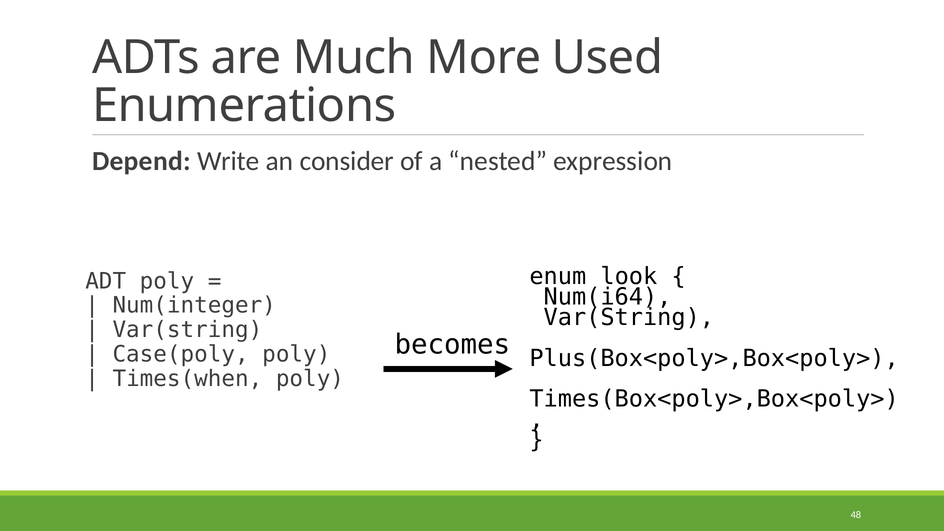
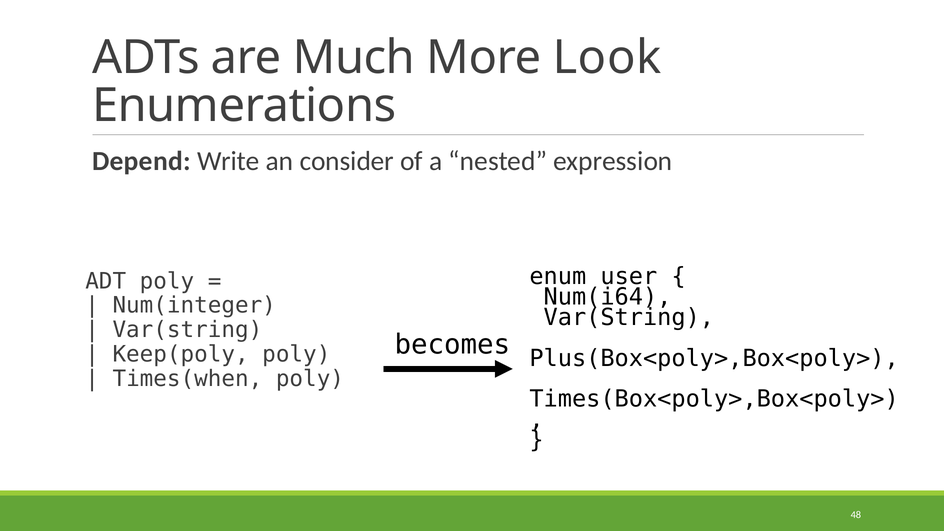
Used: Used -> Look (607, 58)
look: look -> user (629, 277)
Case(poly: Case(poly -> Keep(poly (181, 354)
